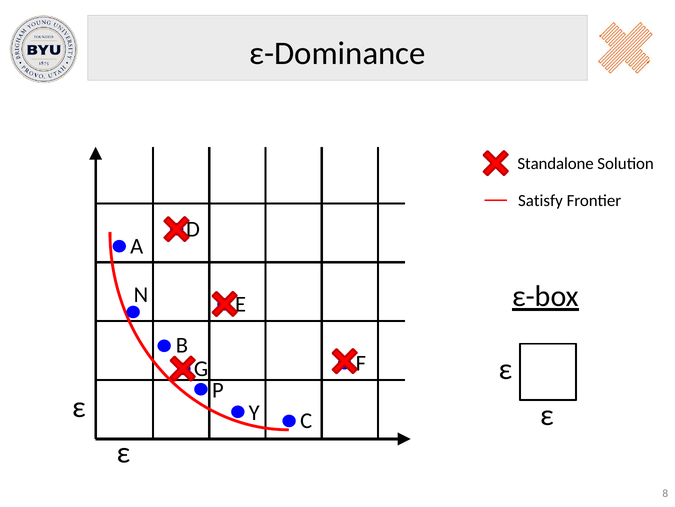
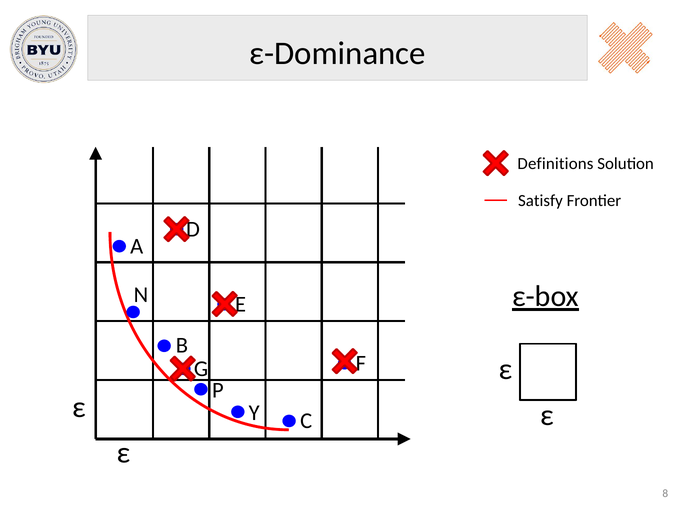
Standalone: Standalone -> Definitions (555, 163)
